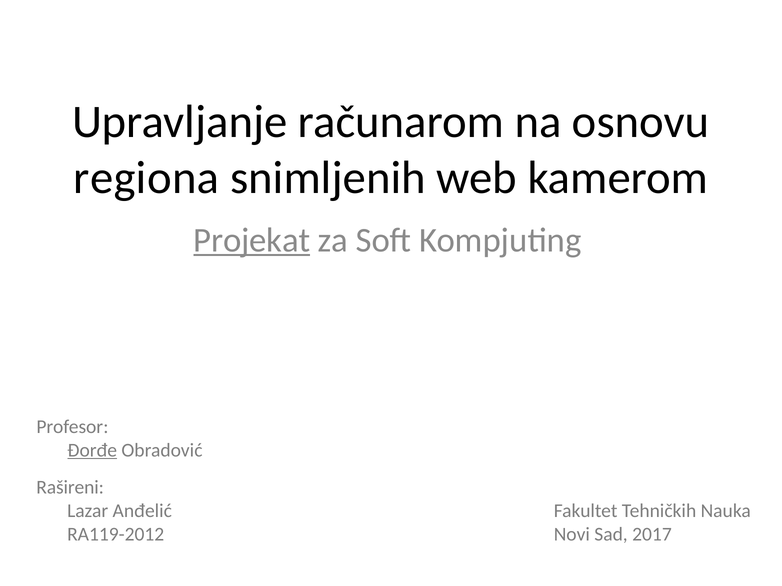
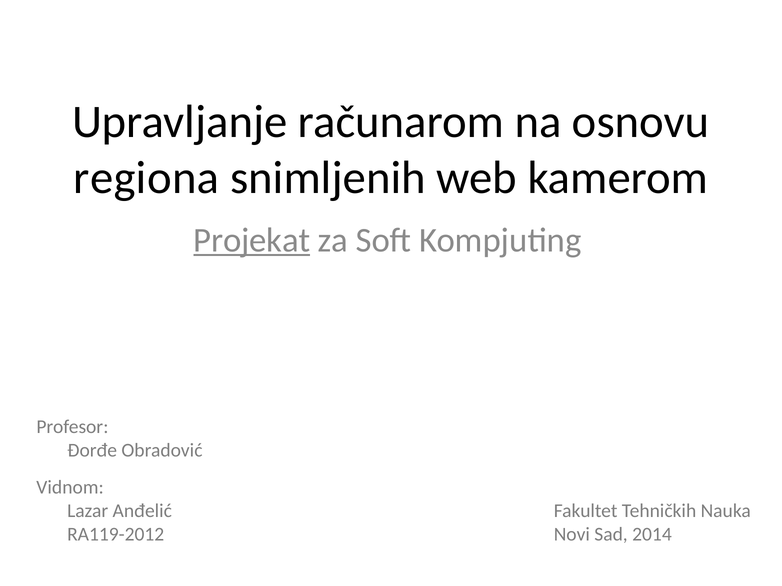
Đorđe underline: present -> none (92, 451)
Rašireni: Rašireni -> Vidnom (70, 488)
2017: 2017 -> 2014 (652, 535)
